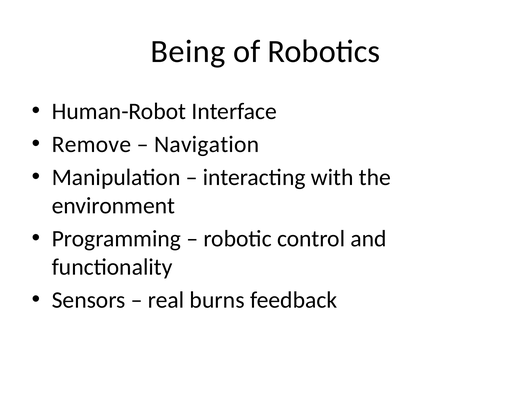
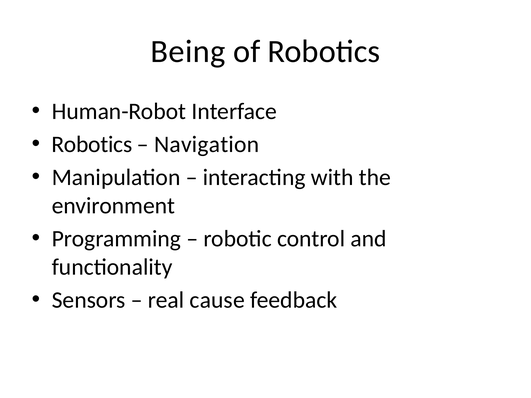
Remove: Remove -> Robotics (92, 144)
burns: burns -> cause (217, 300)
